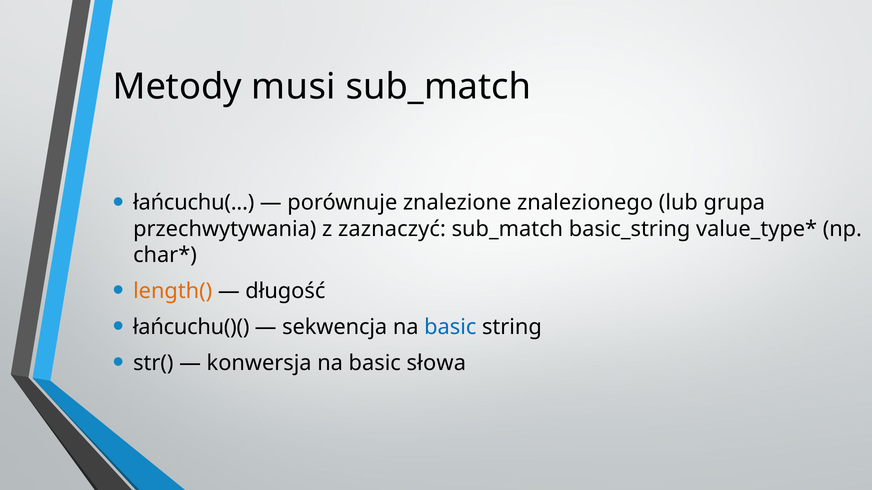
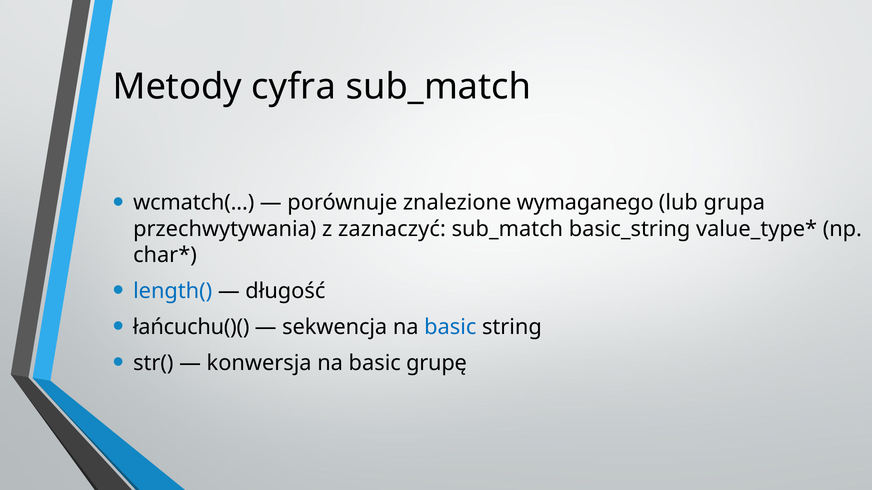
musi: musi -> cyfra (294, 87)
łańcuchu(: łańcuchu( -> wcmatch( (194, 203)
znalezionego: znalezionego -> wymaganego (585, 203)
length( colour: orange -> blue (173, 291)
słowa: słowa -> grupę (437, 363)
